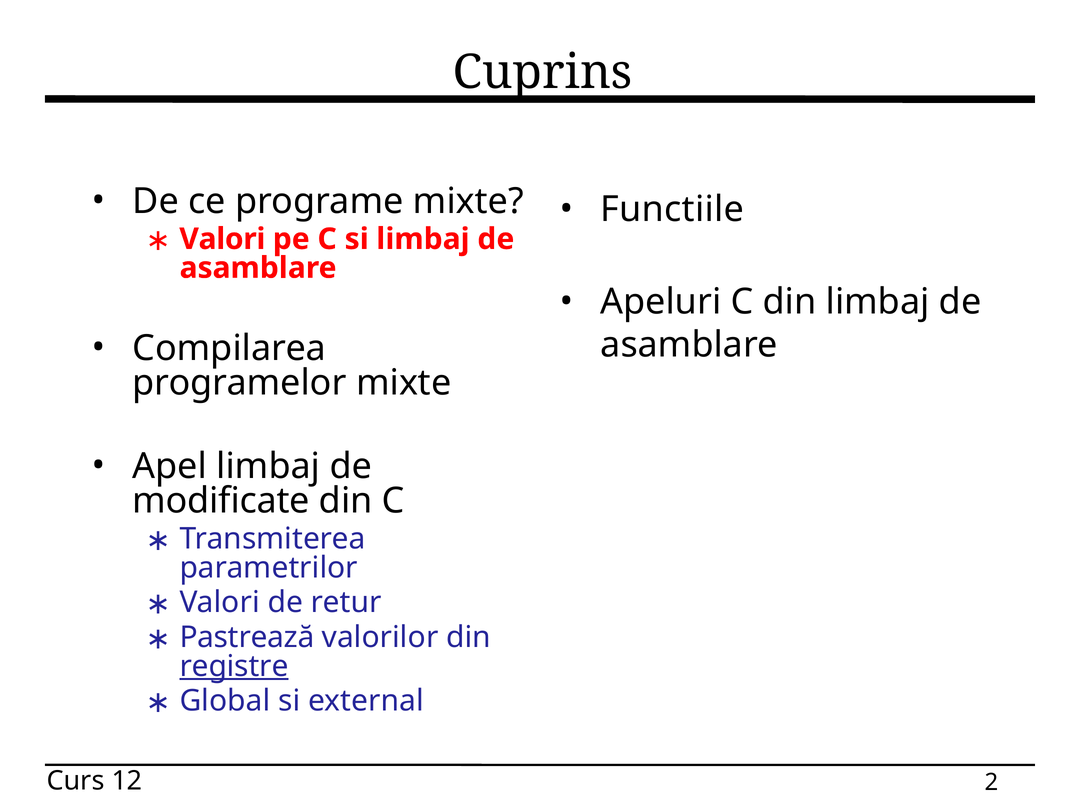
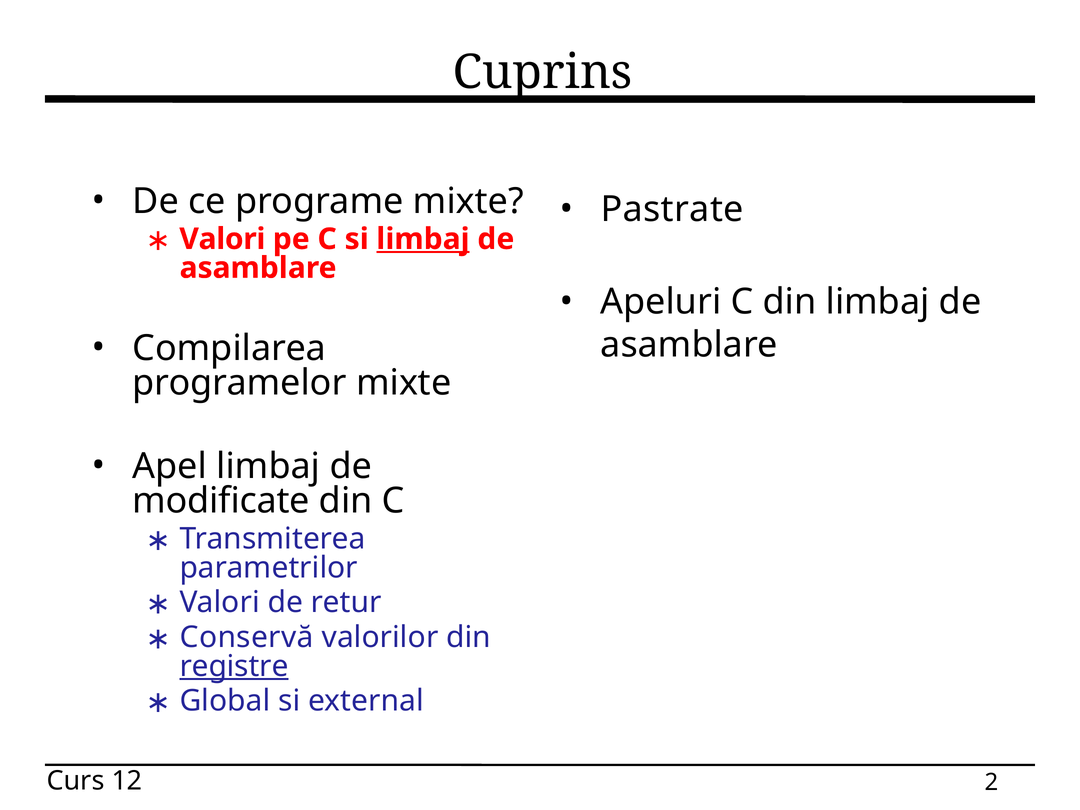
Functiile: Functiile -> Pastrate (672, 210)
limbaj underline: none -> present (423, 239)
Pastrează: Pastrează -> Conservă (247, 637)
